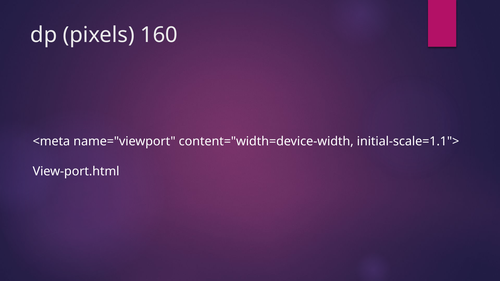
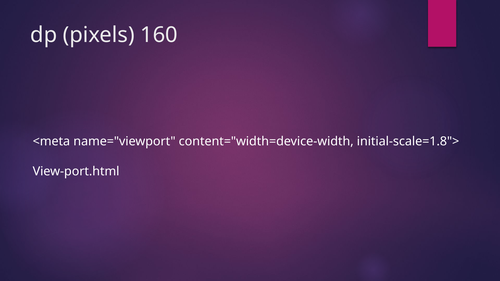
initial-scale=1.1">: initial-scale=1.1"> -> initial-scale=1.8"> (408, 141)
